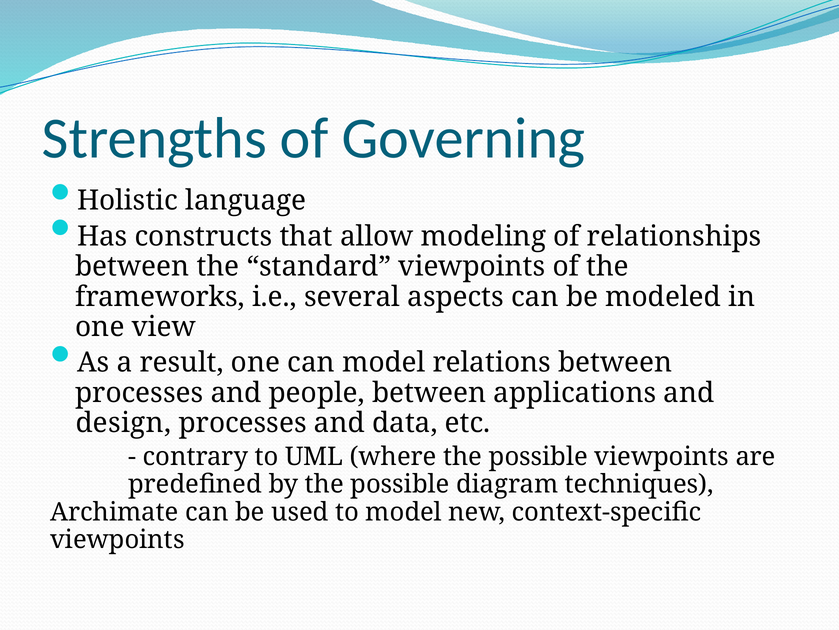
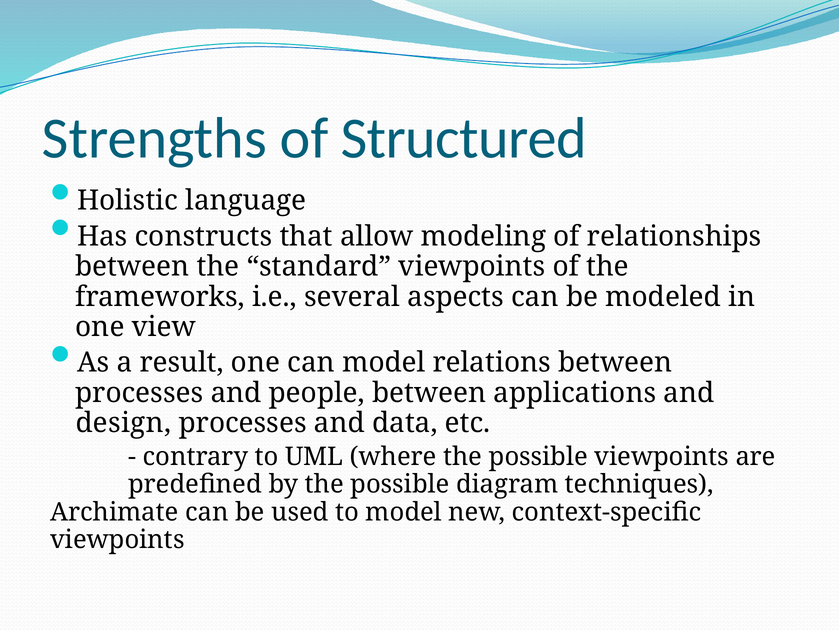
Governing: Governing -> Structured (464, 139)
